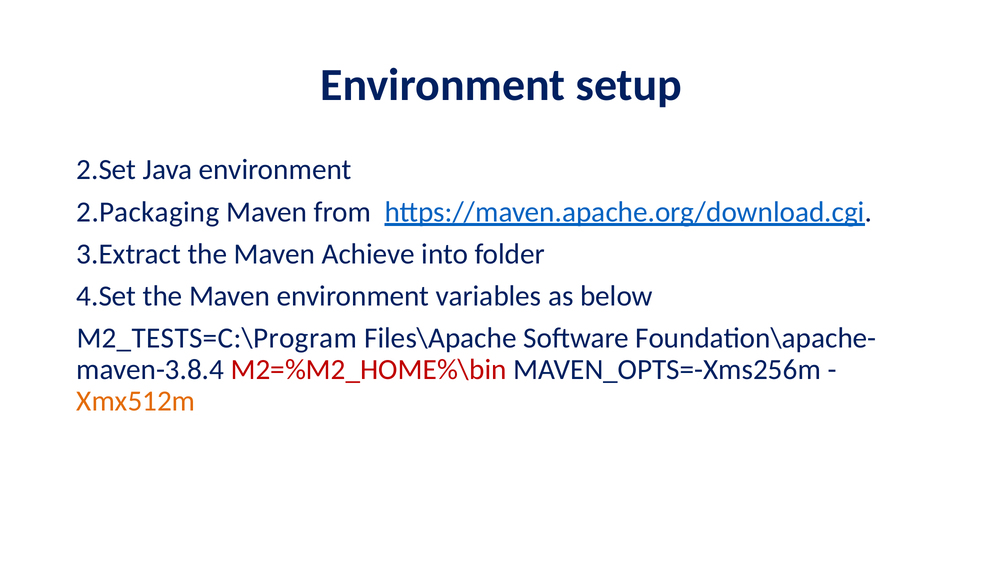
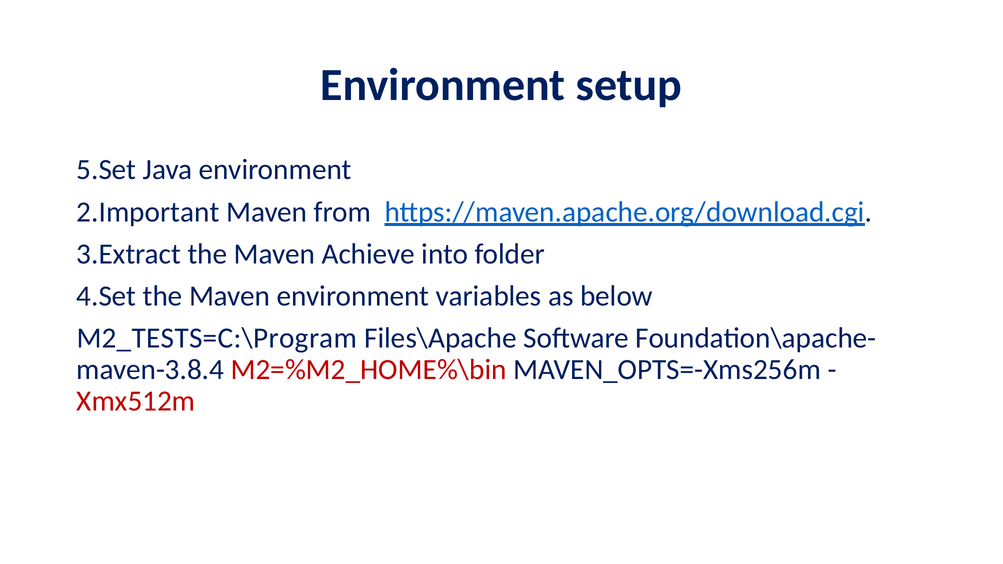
2.Set: 2.Set -> 5.Set (106, 170)
2.Packaging: 2.Packaging -> 2.Important (148, 212)
Xmx512m colour: orange -> red (136, 401)
